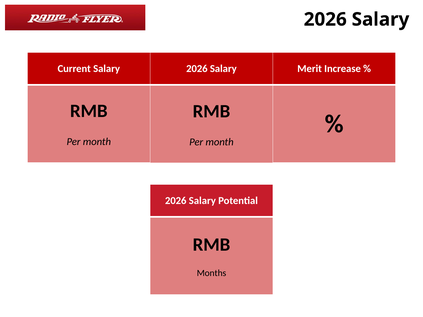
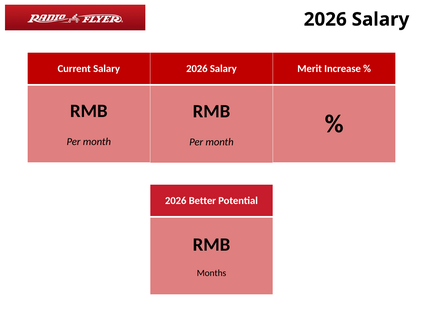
Salary: Salary -> Better (202, 201)
